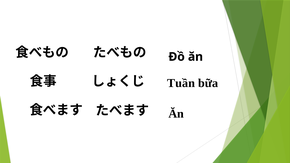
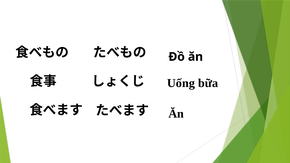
Tuần: Tuần -> Uống (181, 83)
